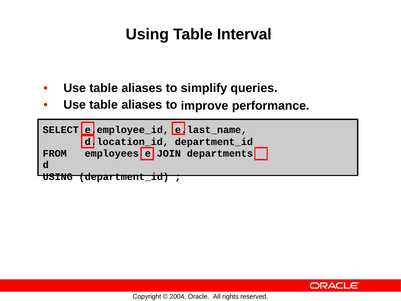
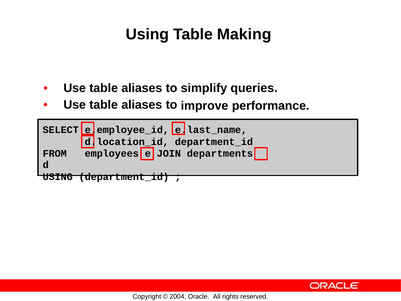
Interval: Interval -> Making (244, 34)
